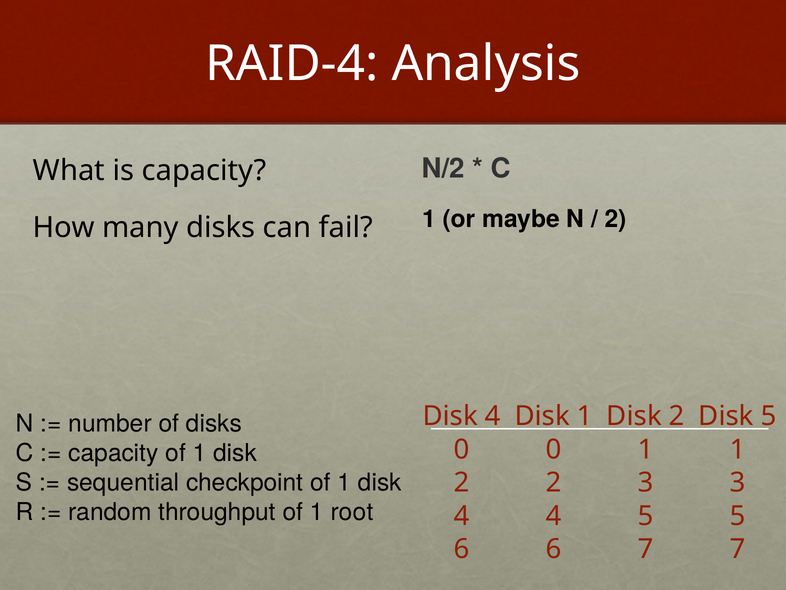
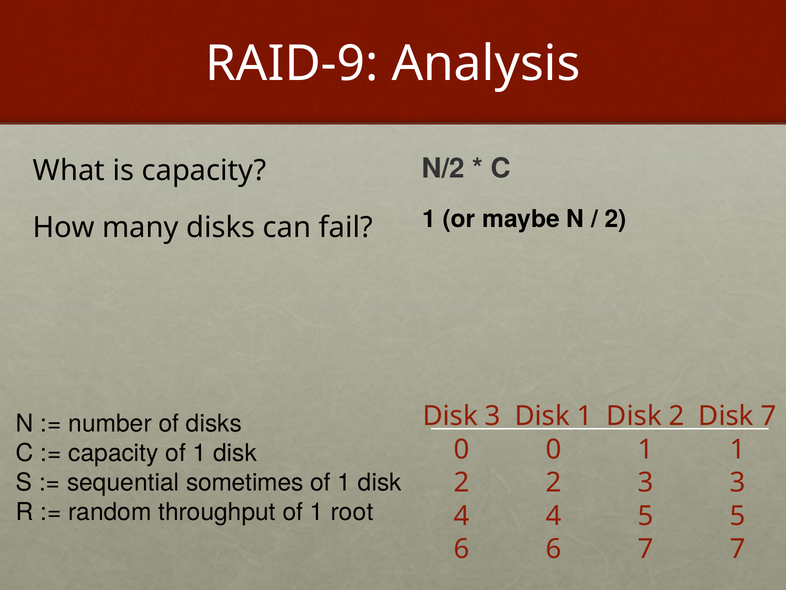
RAID-4: RAID-4 -> RAID-9 (292, 64)
Disk 4: 4 -> 3 (493, 416)
Disk 5: 5 -> 7 (769, 416)
checkpoint: checkpoint -> sometimes (245, 482)
